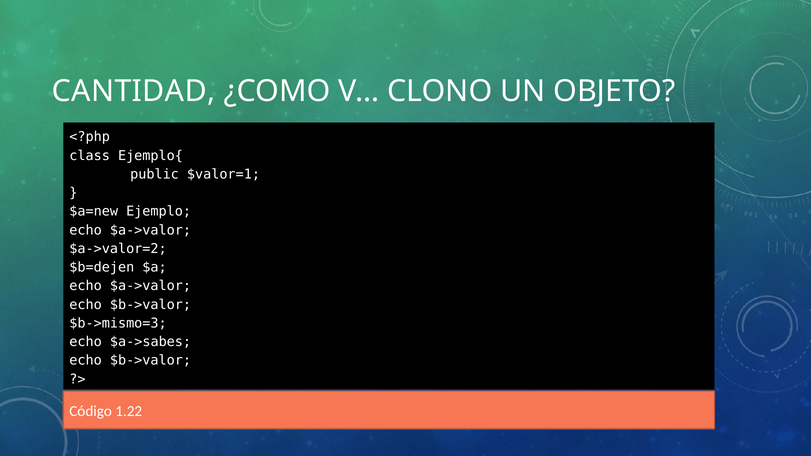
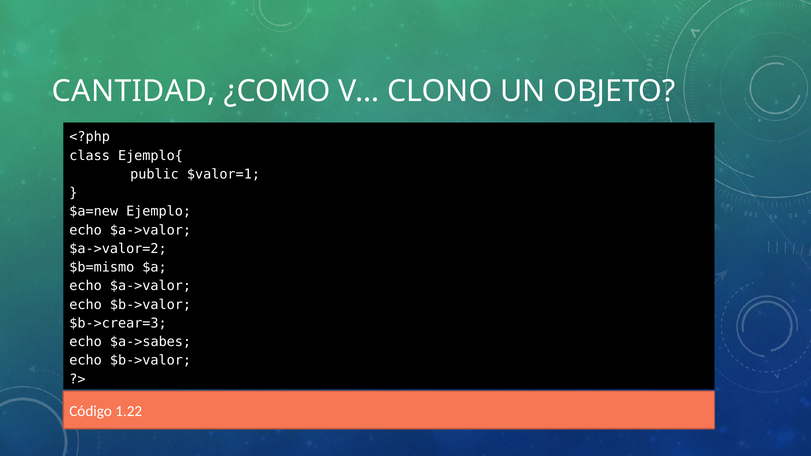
$b=dejen: $b=dejen -> $b=mismo (102, 267)
$b->mismo=3: $b->mismo=3 -> $b->crear=3 (118, 323)
